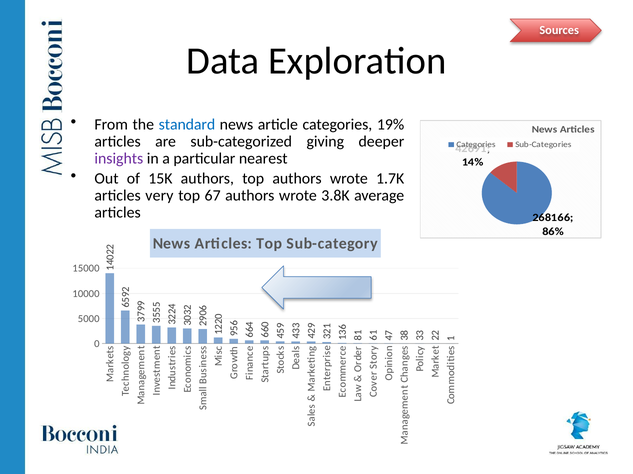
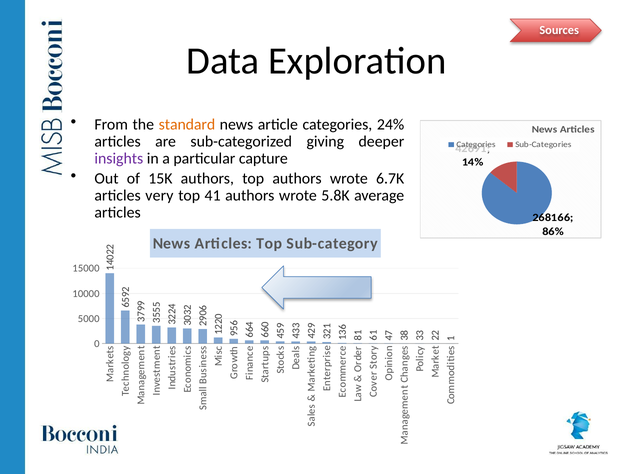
standard colour: blue -> orange (187, 125)
19%: 19% -> 24% (391, 125)
nearest: nearest -> capture (263, 159)
1.7K: 1.7K -> 6.7K (390, 179)
67: 67 -> 41 (213, 196)
3.8K: 3.8K -> 5.8K (335, 196)
